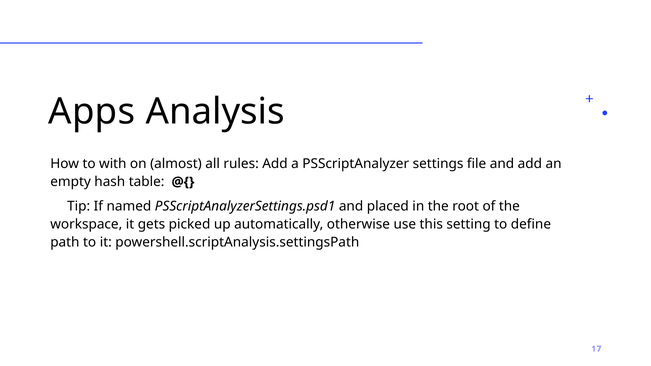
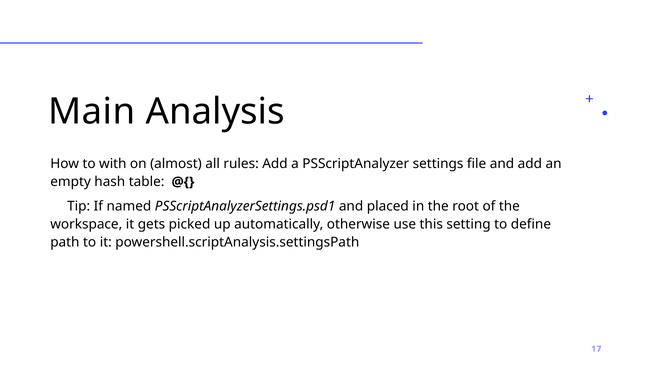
Apps: Apps -> Main (92, 112)
